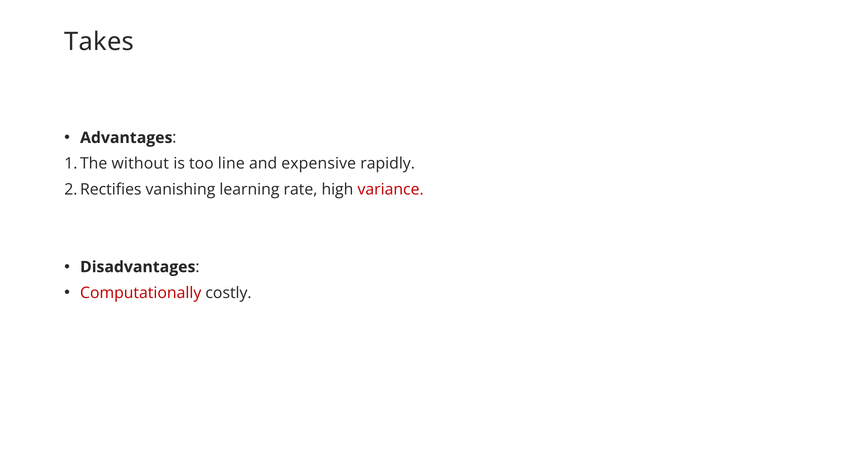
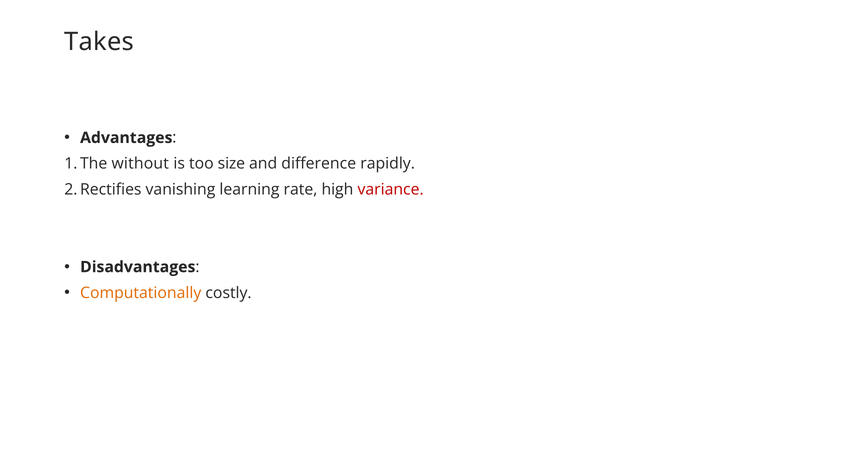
line: line -> size (231, 164)
expensive: expensive -> difference (319, 164)
Computationally colour: red -> orange (141, 293)
